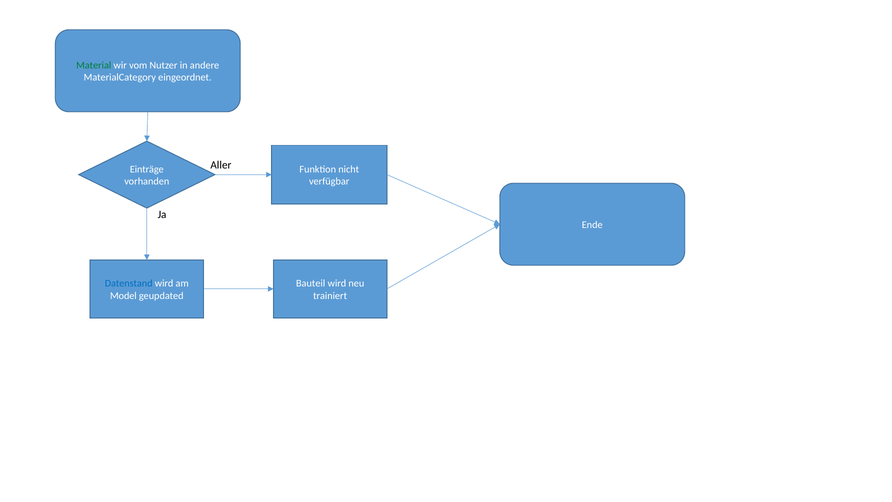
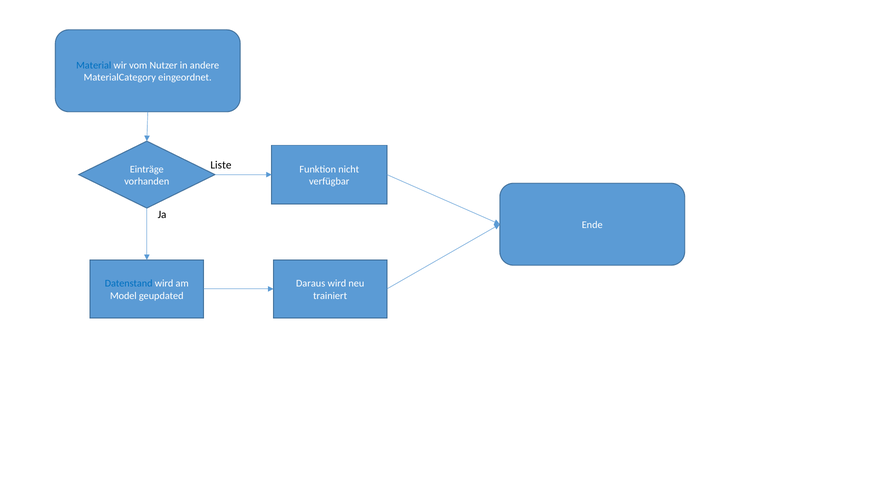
Material colour: green -> blue (94, 65)
Aller: Aller -> Liste (221, 165)
Bauteil: Bauteil -> Daraus (311, 283)
